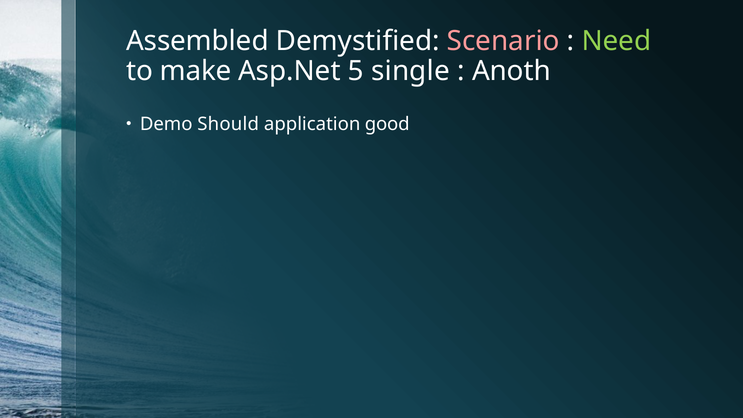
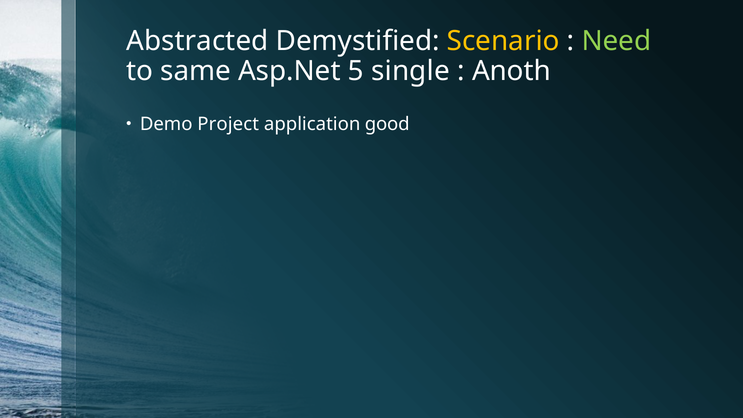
Assembled: Assembled -> Abstracted (197, 41)
Scenario colour: pink -> yellow (503, 41)
make: make -> same (196, 71)
Should: Should -> Project (228, 124)
